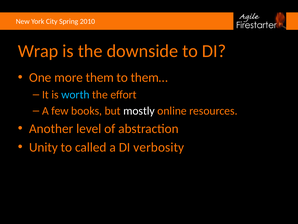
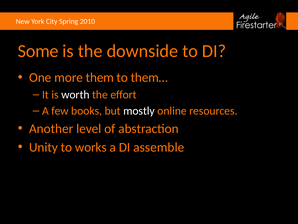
Wrap: Wrap -> Some (38, 51)
worth colour: light blue -> white (75, 95)
called: called -> works (91, 147)
verbosity: verbosity -> assemble (159, 147)
